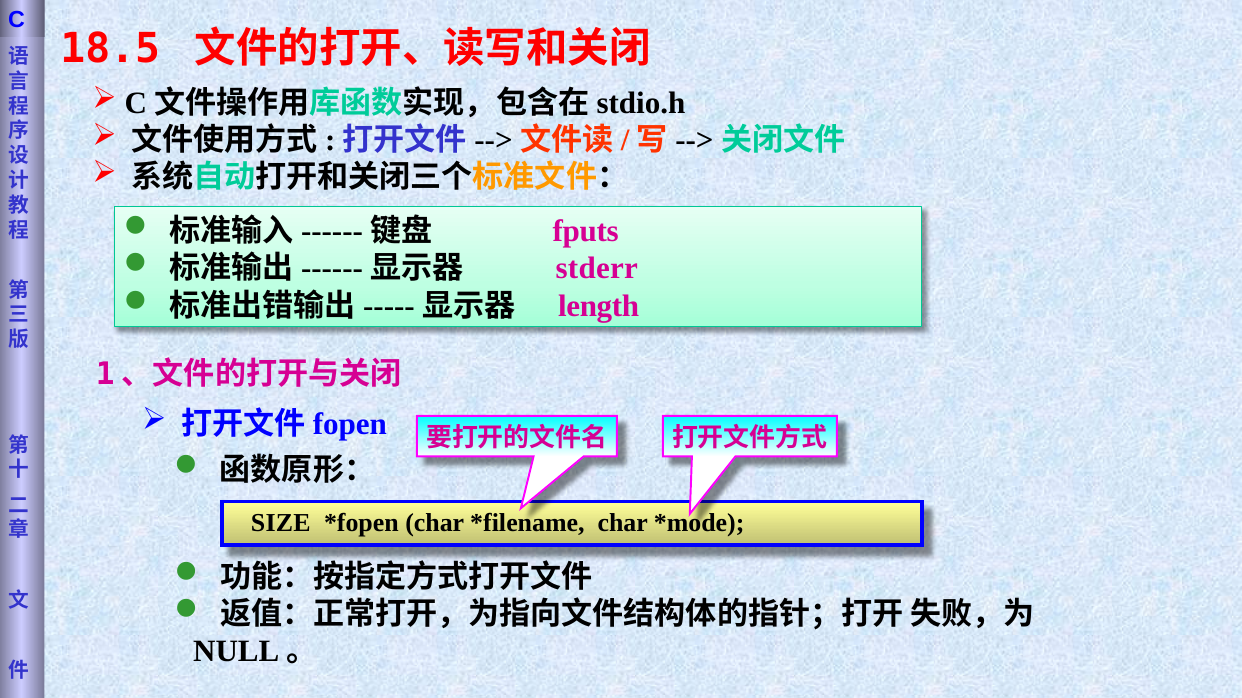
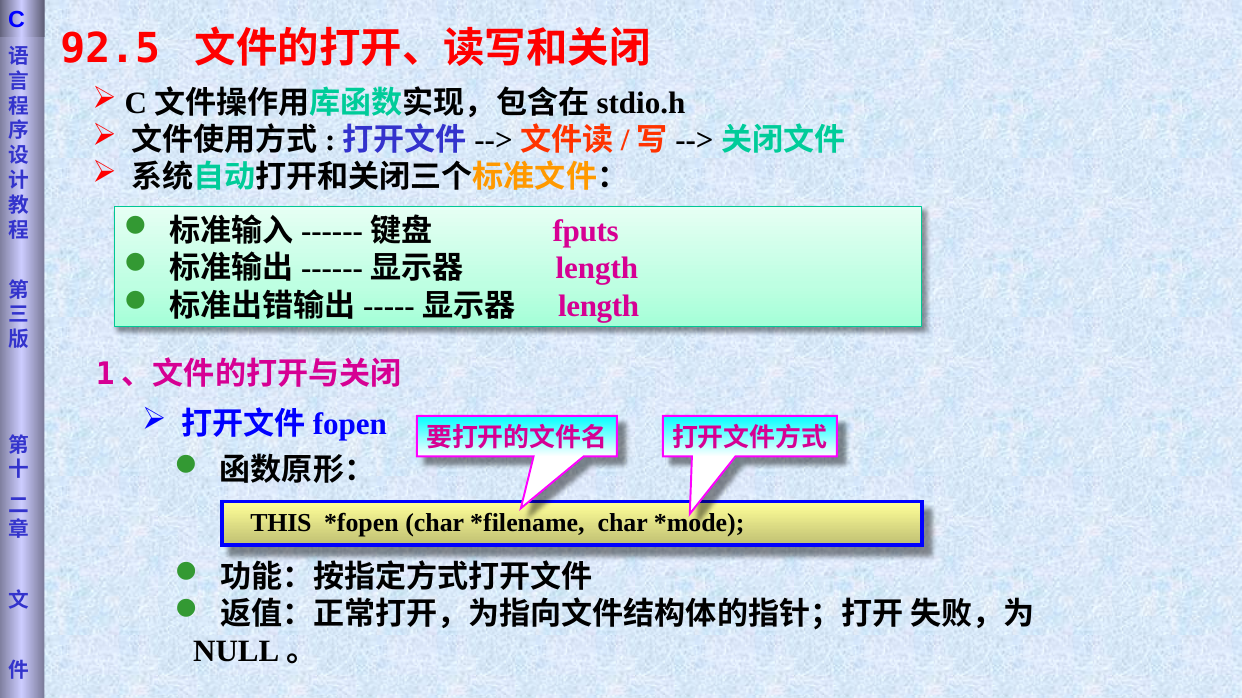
18.5: 18.5 -> 92.5 (110, 49)
stderr: stderr -> length (597, 269)
SIZE: SIZE -> THIS (281, 524)
